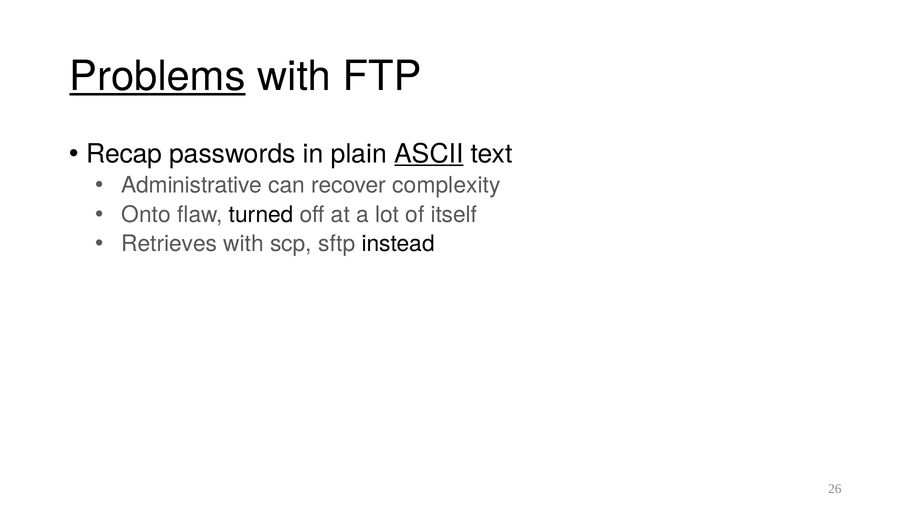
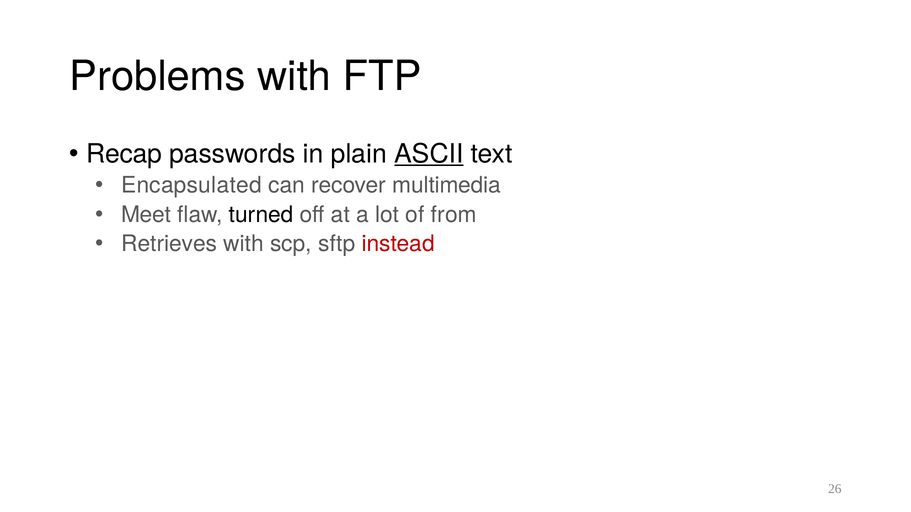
Problems underline: present -> none (157, 77)
Administrative: Administrative -> Encapsulated (191, 185)
complexity: complexity -> multimedia (447, 185)
Onto: Onto -> Meet (146, 215)
itself: itself -> from (454, 215)
instead colour: black -> red (398, 244)
